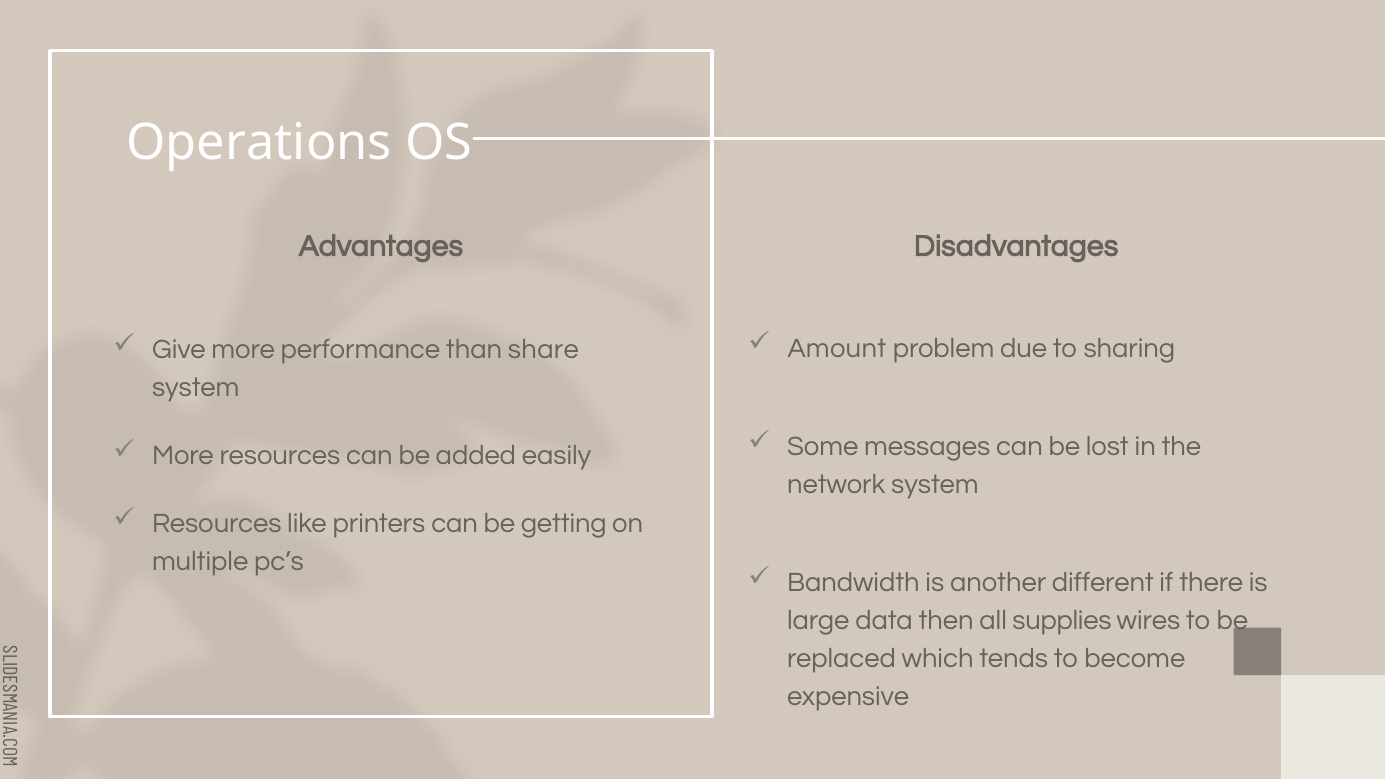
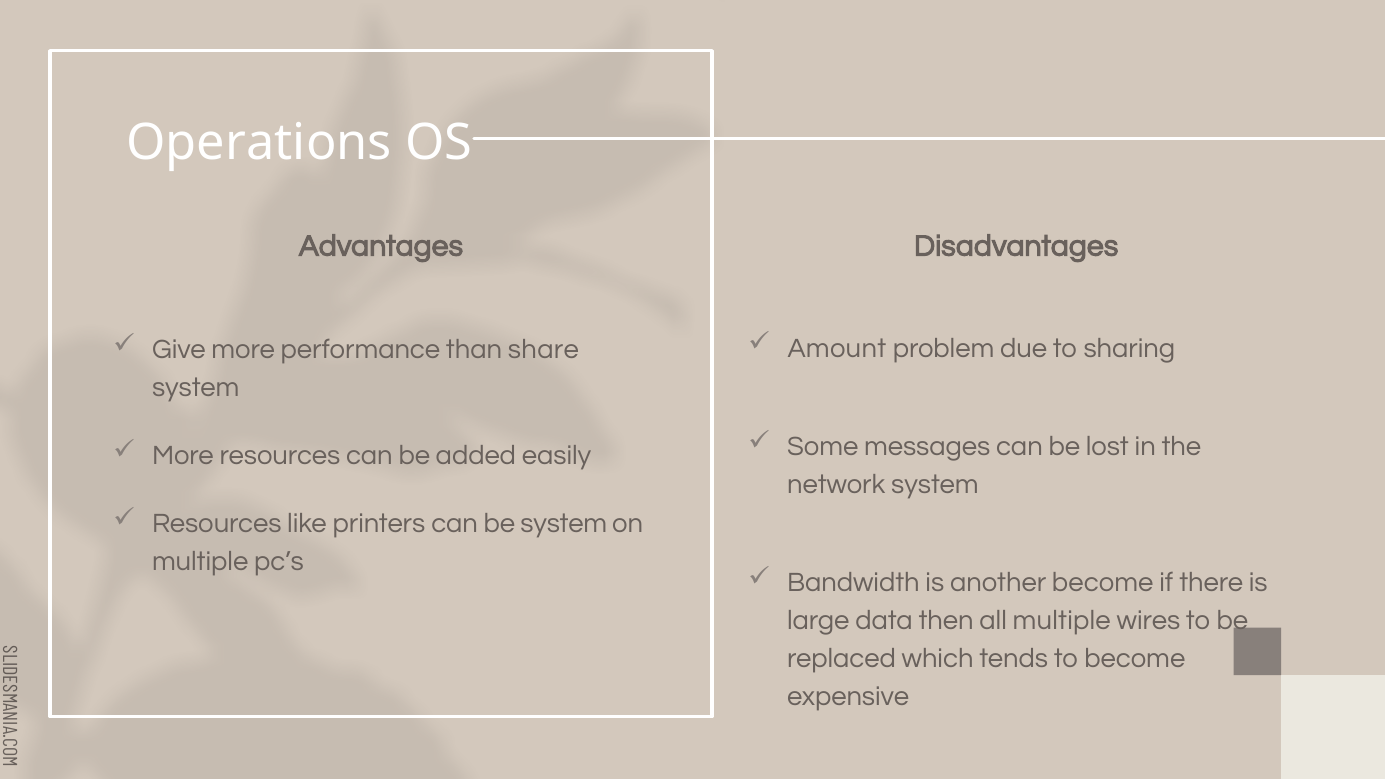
be getting: getting -> system (564, 524)
another different: different -> become (1103, 583)
all supplies: supplies -> multiple (1062, 621)
